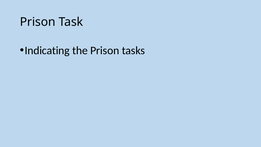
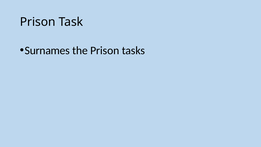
Indicating: Indicating -> Surnames (47, 50)
